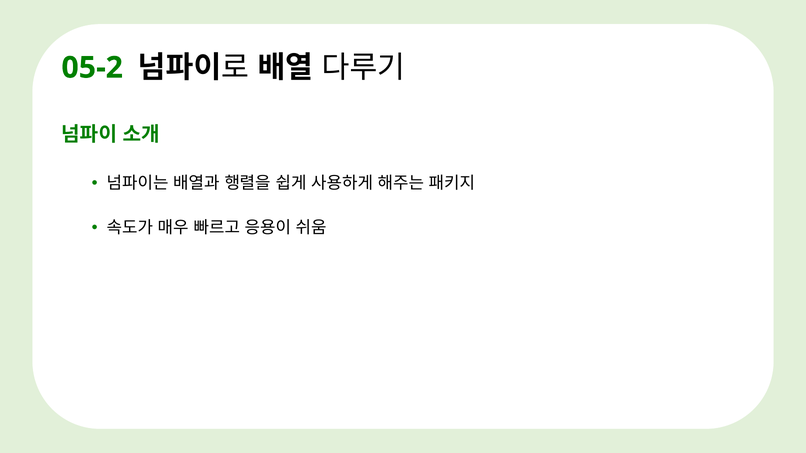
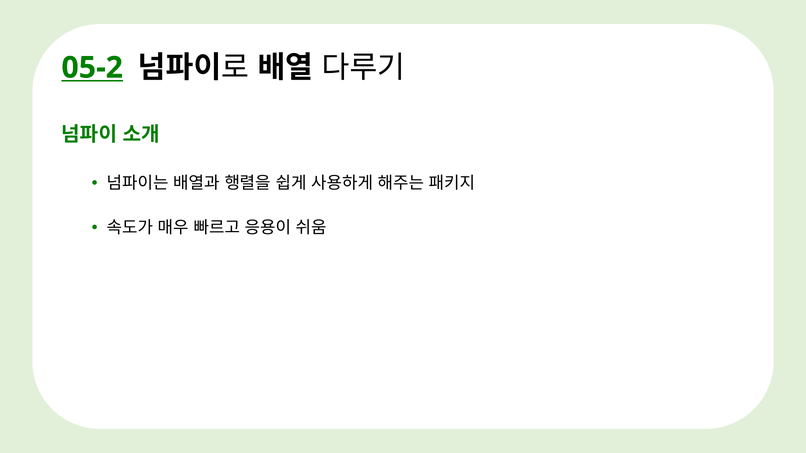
05-2 underline: none -> present (92, 68)
